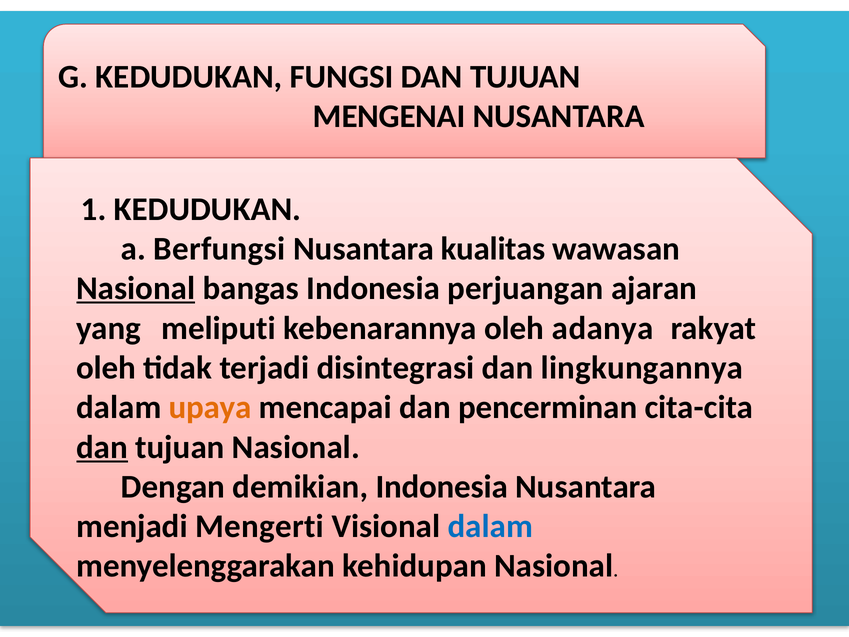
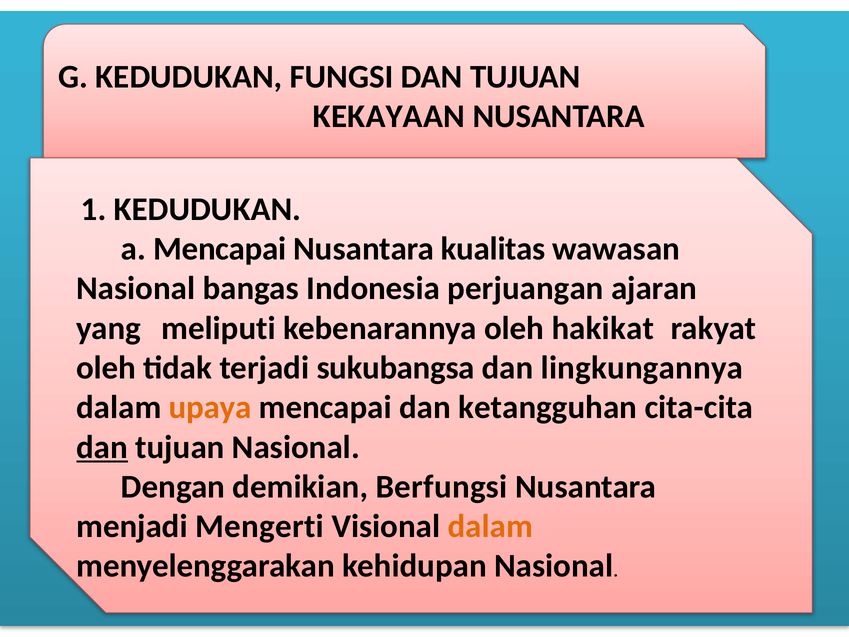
MENGENAI: MENGENAI -> KEKAYAAN (389, 116)
a Berfungsi: Berfungsi -> Mencapai (220, 249)
Nasional underline: present -> none (136, 288)
adanya: adanya -> hakikat (603, 328)
disintegrasi: disintegrasi -> sukubangsa (396, 368)
pencerminan: pencerminan -> ketangguhan (548, 407)
demikian Indonesia: Indonesia -> Berfungsi (442, 487)
dalam colour: blue -> orange (490, 526)
